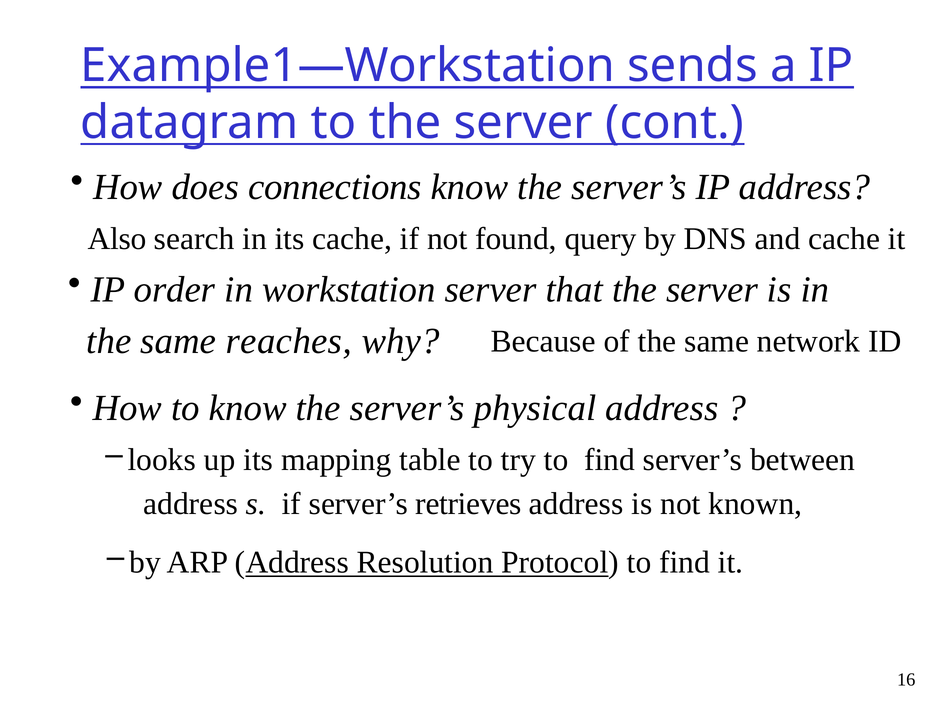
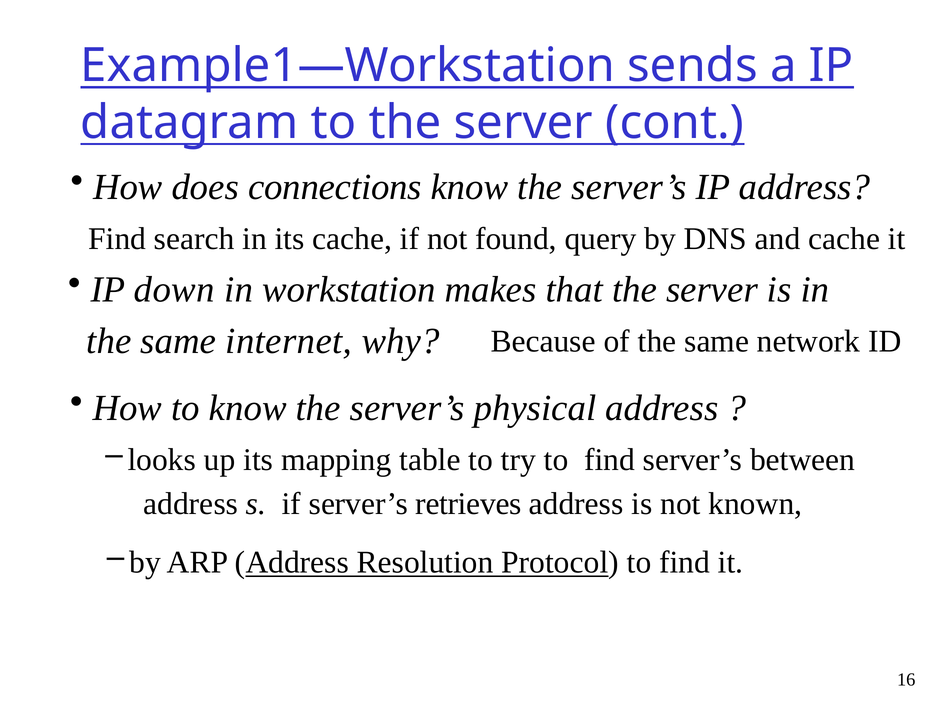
Also: Also -> Find (117, 239)
order: order -> down (174, 290)
workstation server: server -> makes (491, 290)
reaches: reaches -> internet (289, 341)
